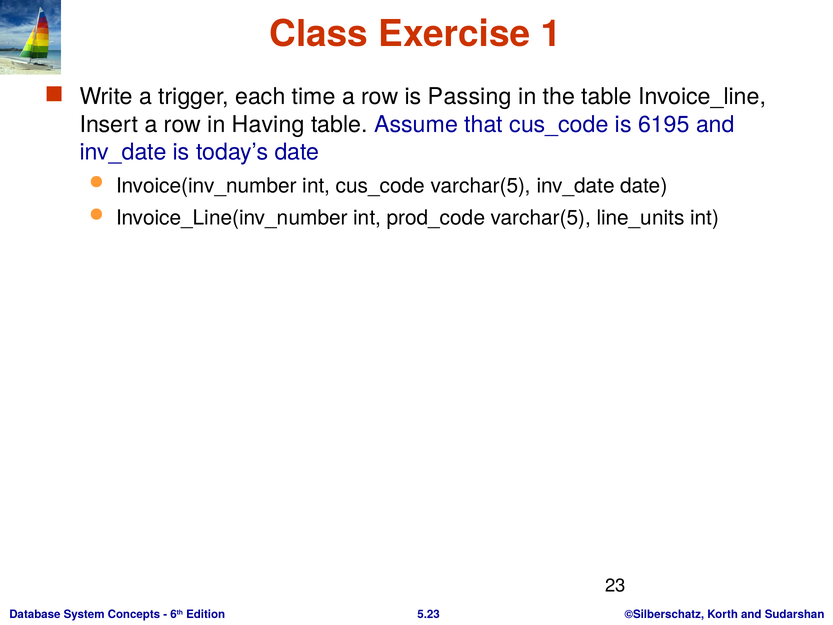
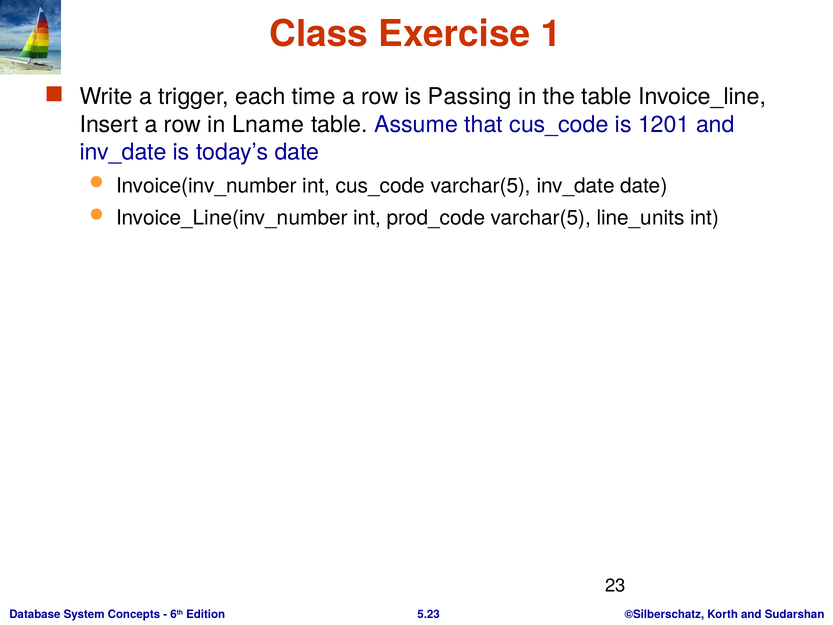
Having: Having -> Lname (268, 124)
6195: 6195 -> 1201 (664, 124)
